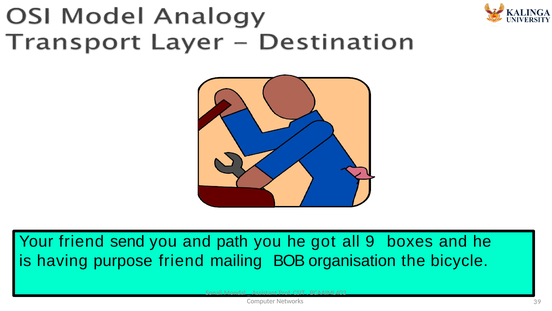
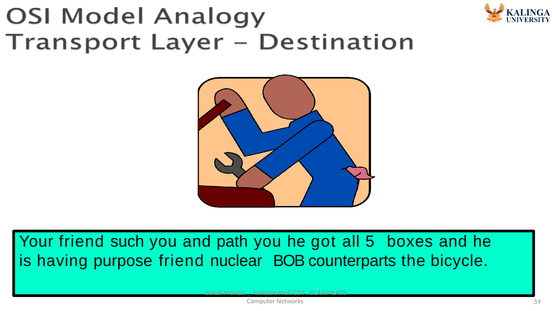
send: send -> such (127, 241)
9: 9 -> 5 (370, 241)
mailing: mailing -> nuclear (236, 261)
organisation: organisation -> counterparts (352, 261)
